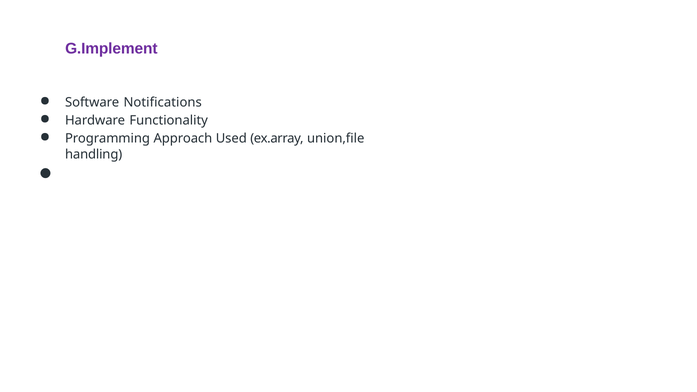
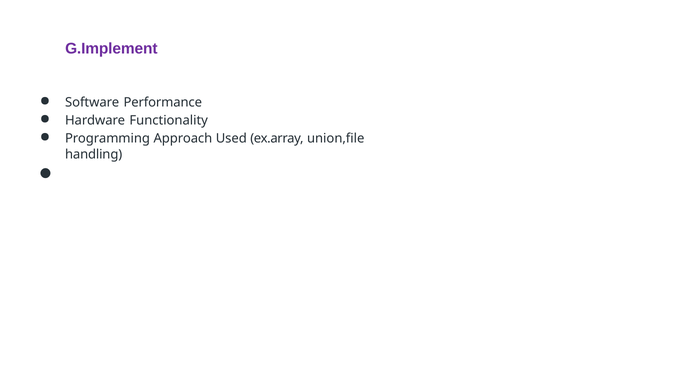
Notifications: Notifications -> Performance (163, 103)
